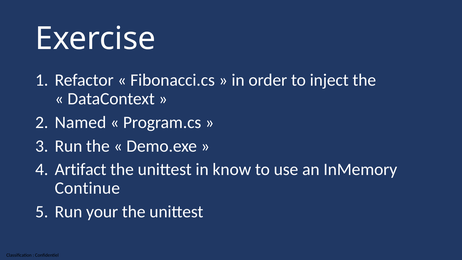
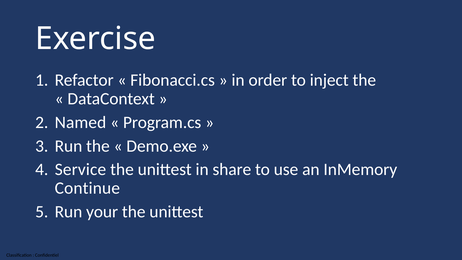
Artifact: Artifact -> Service (80, 169)
know: know -> share (232, 169)
